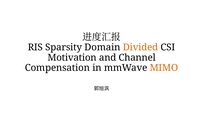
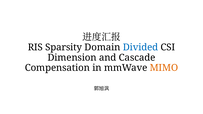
Divided colour: orange -> blue (141, 47)
Motivation: Motivation -> Dimension (72, 58)
Channel: Channel -> Cascade (137, 58)
